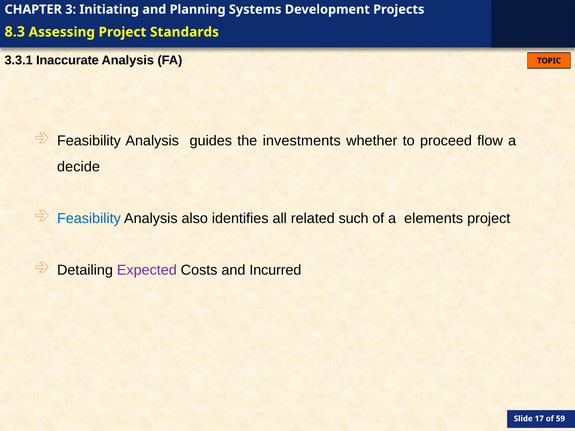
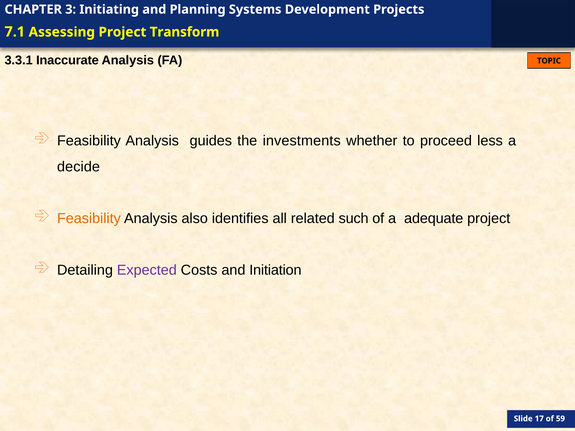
8.3: 8.3 -> 7.1 (15, 32)
Standards: Standards -> Transform (185, 32)
flow: flow -> less (490, 141)
Feasibility colour: blue -> orange (89, 219)
elements: elements -> adequate (434, 219)
Incurred: Incurred -> Initiation (275, 270)
